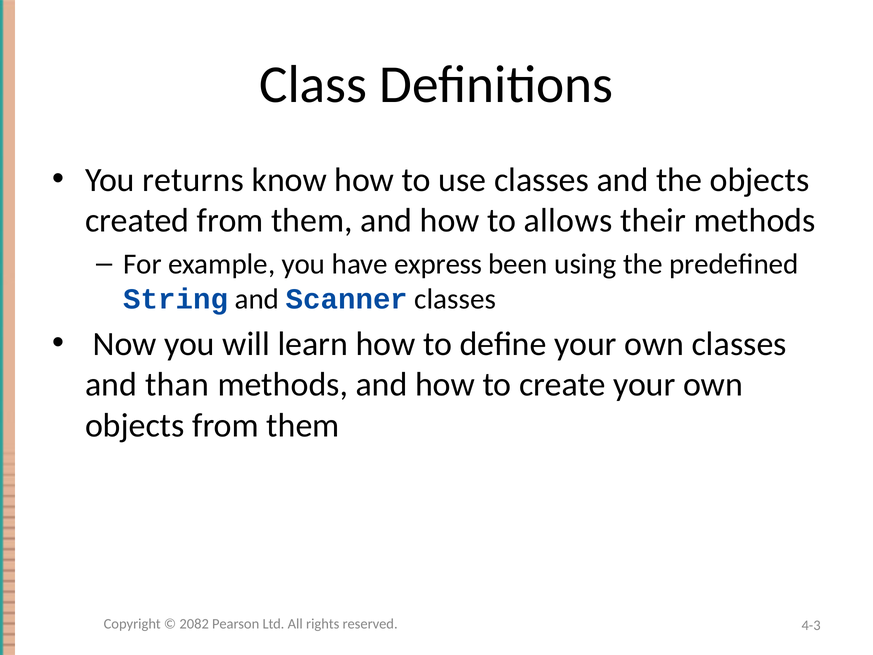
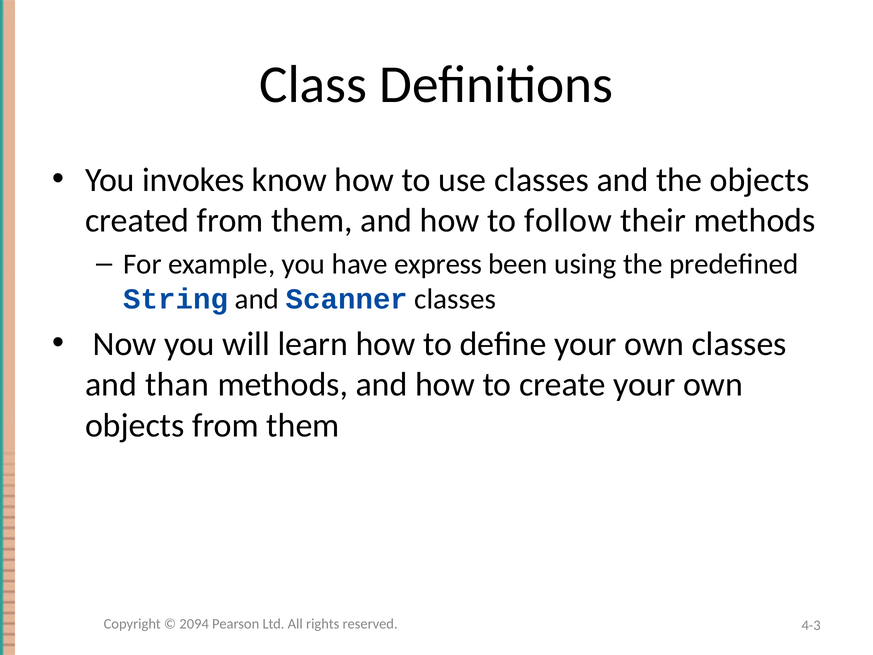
returns: returns -> invokes (193, 180)
allows: allows -> follow (568, 221)
2082: 2082 -> 2094 (194, 624)
